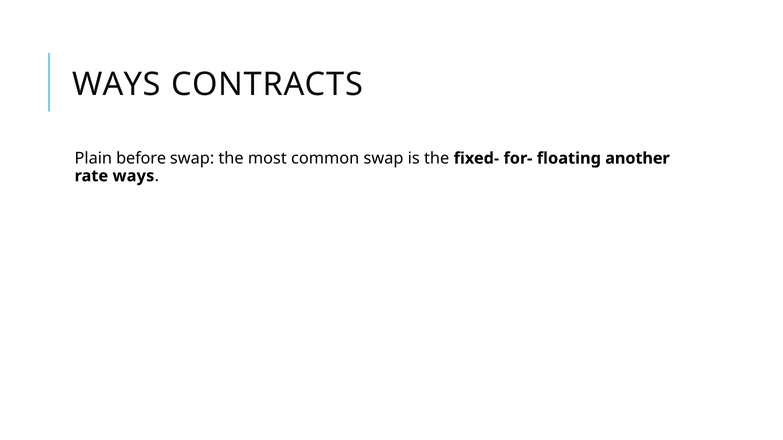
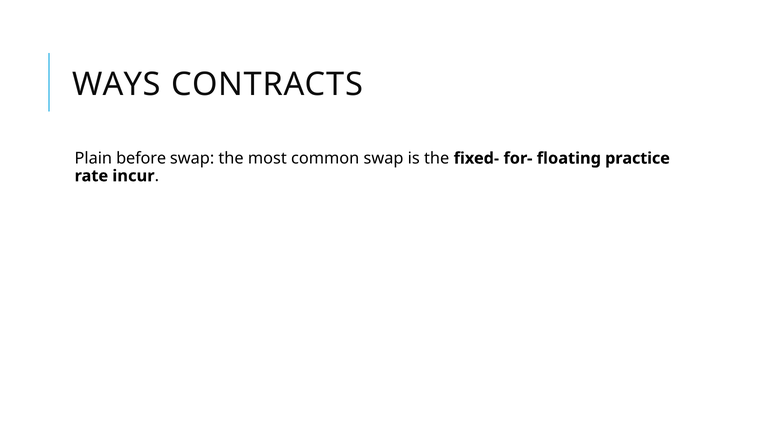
another: another -> practice (637, 158)
rate ways: ways -> incur (133, 176)
